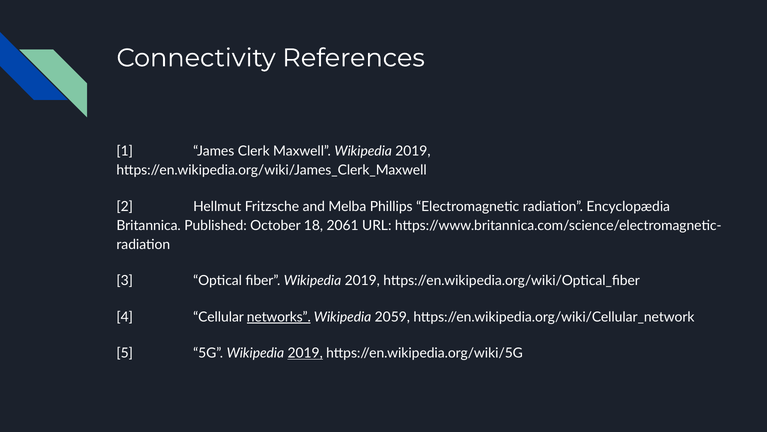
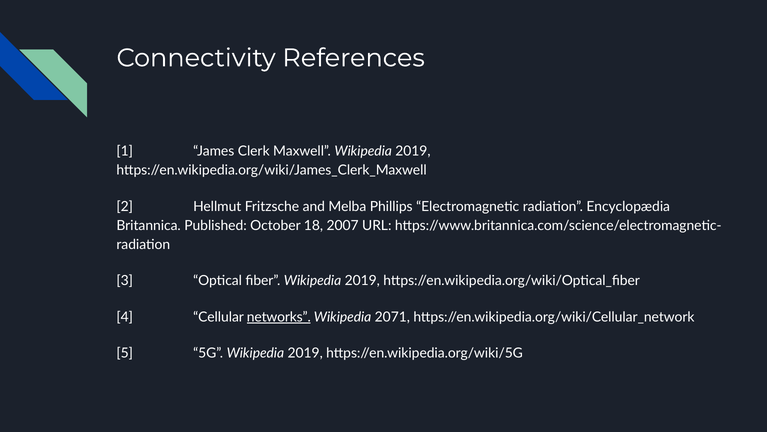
2061: 2061 -> 2007 (343, 225)
2059: 2059 -> 2071 (392, 317)
2019 underline: present -> none (305, 353)
